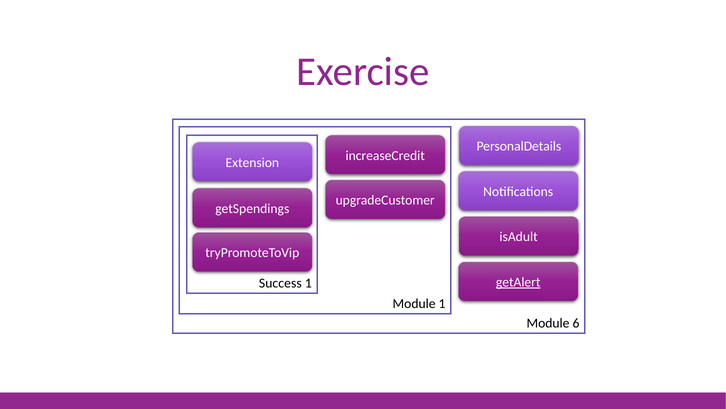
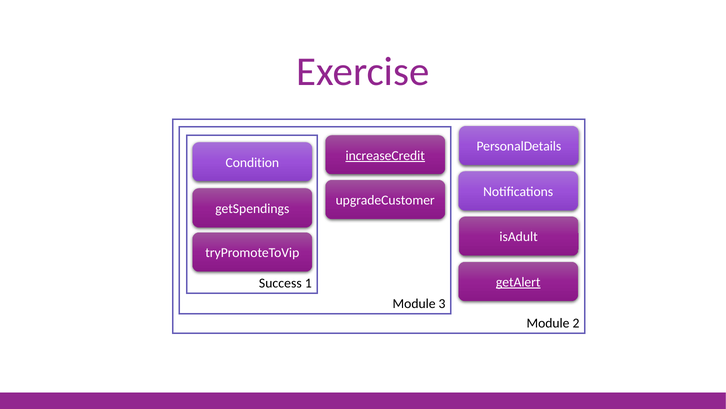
increaseCredit underline: none -> present (385, 155)
Extension: Extension -> Condition (252, 162)
Module 1: 1 -> 3 (442, 304)
6: 6 -> 2 (576, 323)
